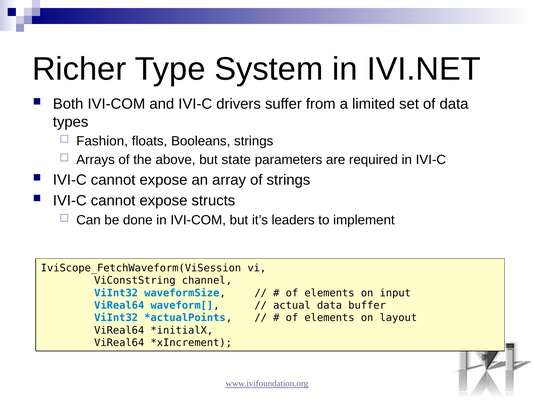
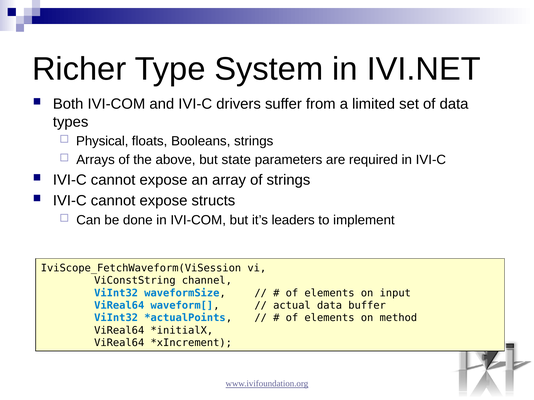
Fashion: Fashion -> Physical (102, 141)
layout: layout -> method (398, 318)
